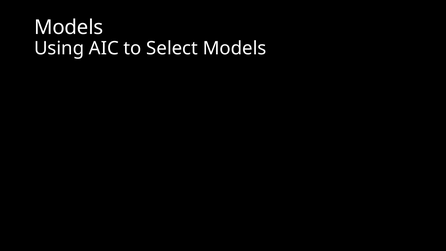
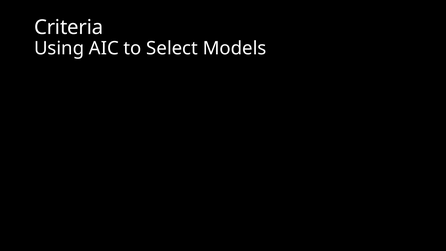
Models: Models -> Criteria (69, 27)
